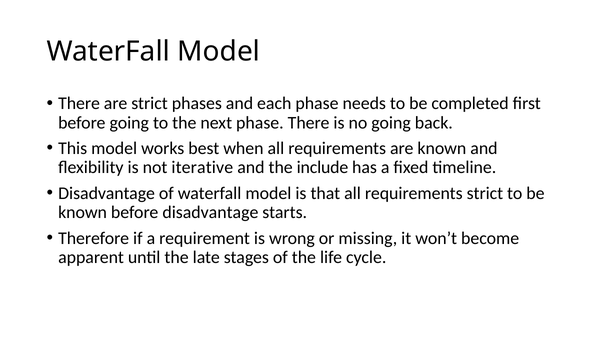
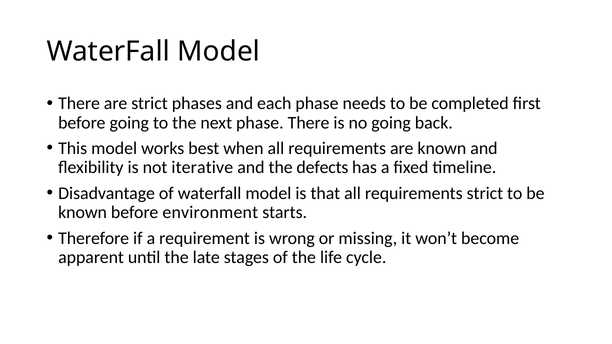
include: include -> defects (322, 168)
before disadvantage: disadvantage -> environment (210, 213)
